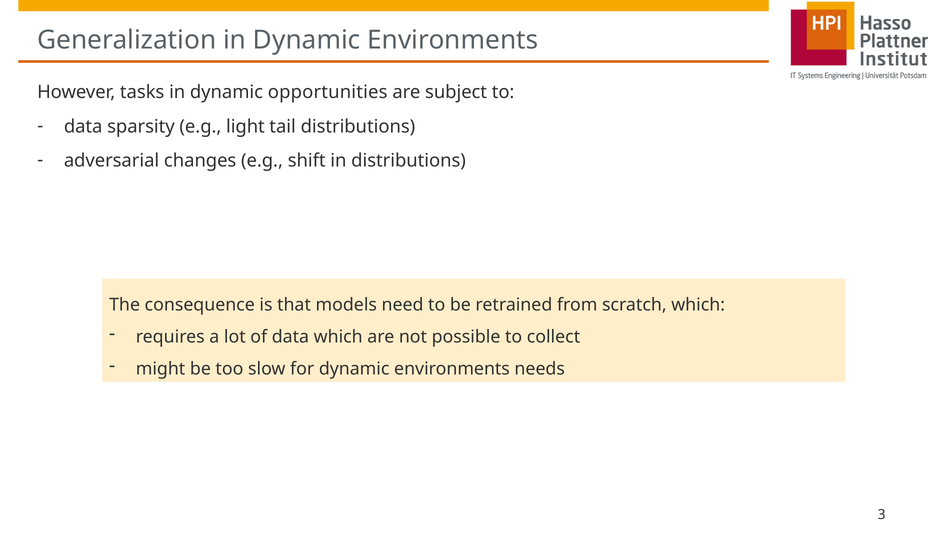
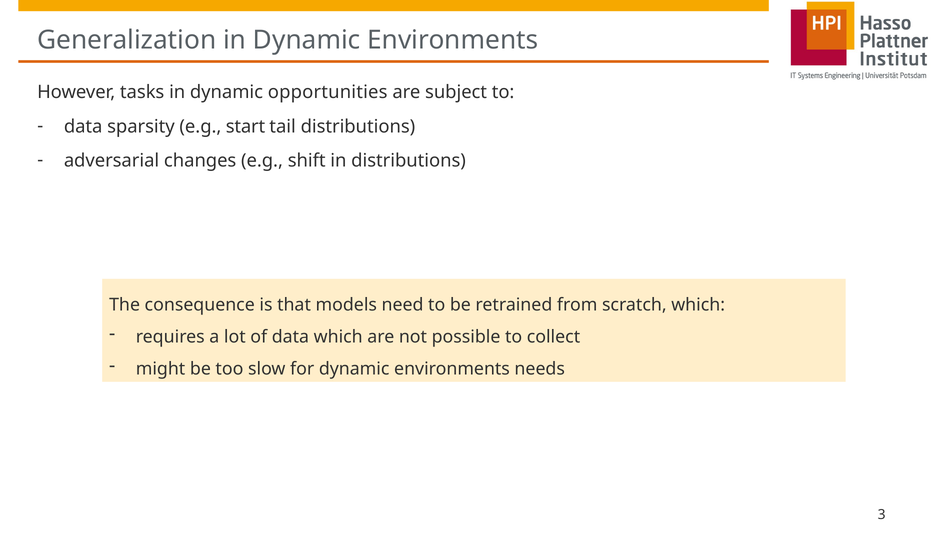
light: light -> start (245, 127)
